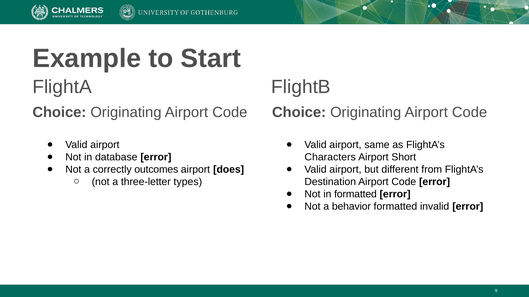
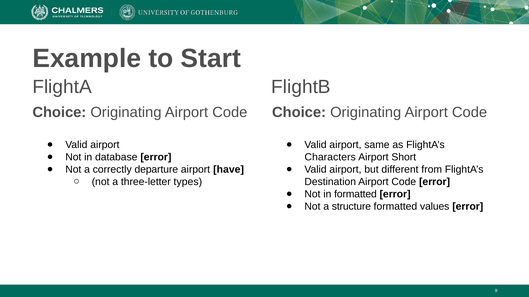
outcomes: outcomes -> departure (156, 170)
does: does -> have (229, 170)
behavior: behavior -> structure (351, 207)
invalid: invalid -> values (435, 207)
